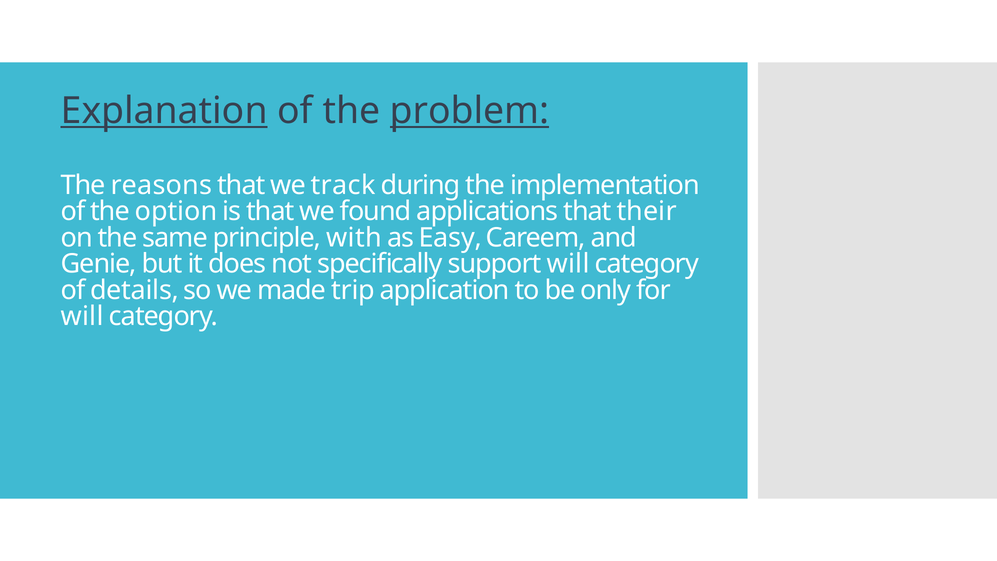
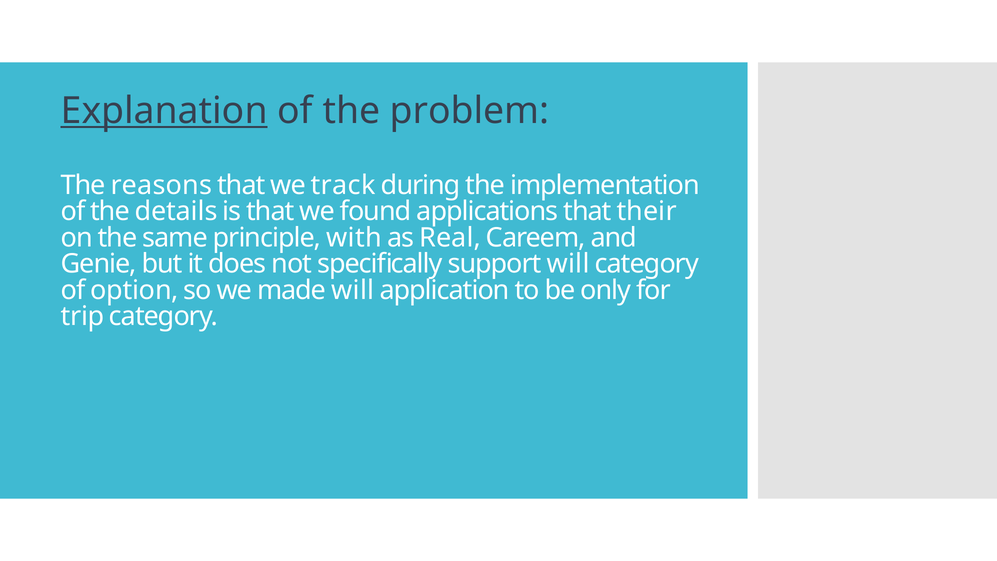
problem underline: present -> none (470, 111)
option: option -> details (176, 211)
Easy: Easy -> Real (450, 238)
details: details -> option (134, 290)
made trip: trip -> will (353, 290)
will: will -> trip (82, 316)
